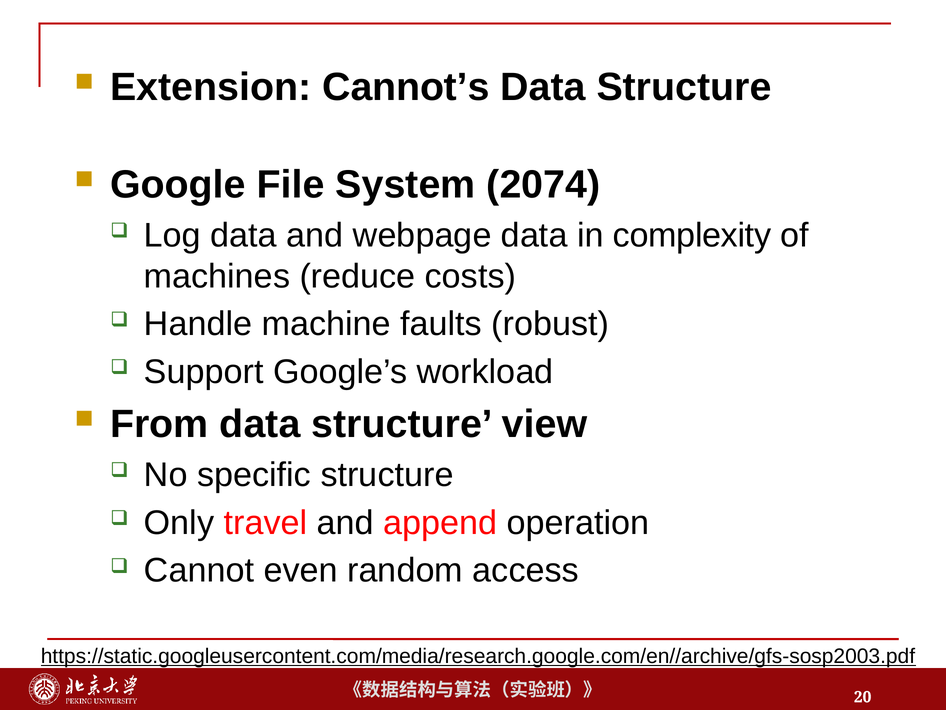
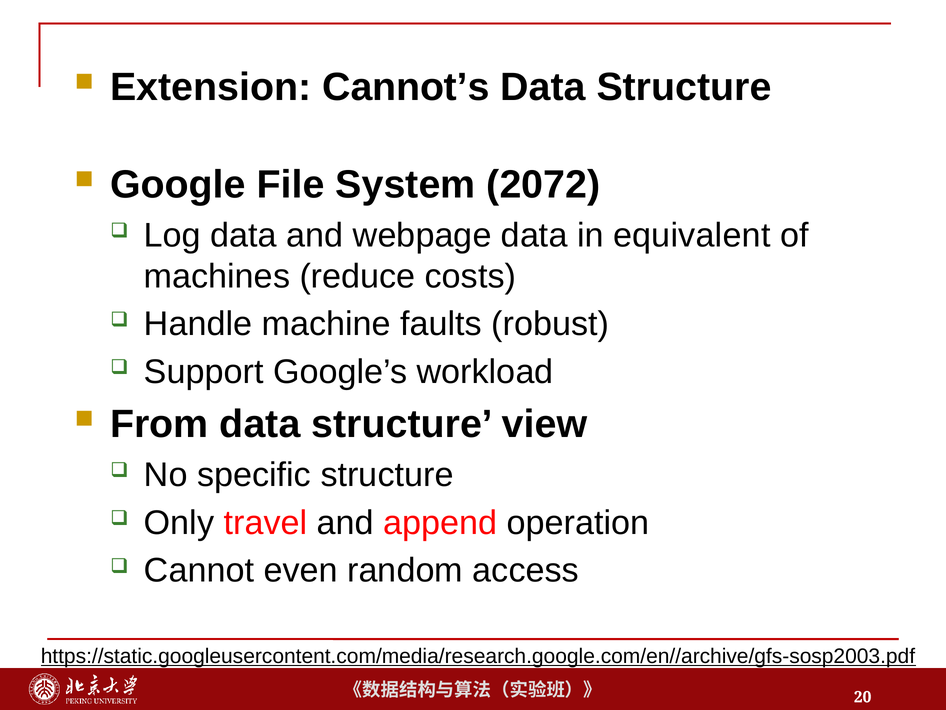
2074: 2074 -> 2072 (543, 185)
complexity: complexity -> equivalent (692, 235)
